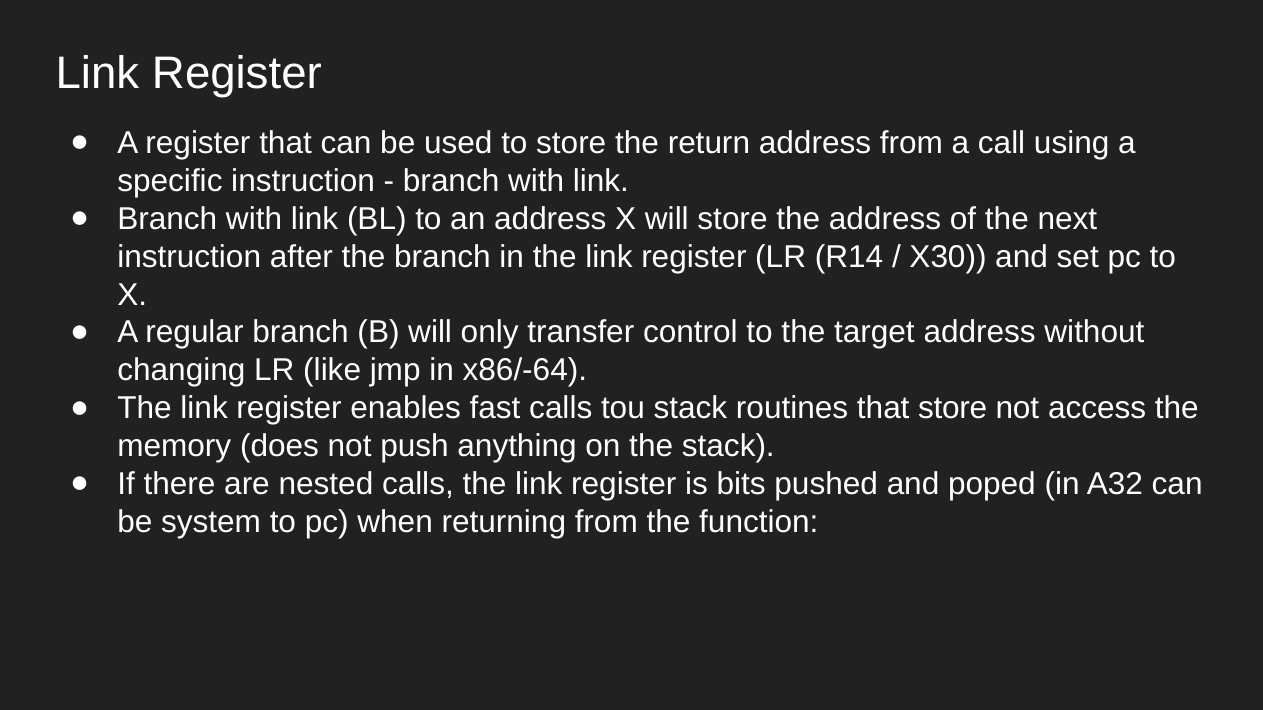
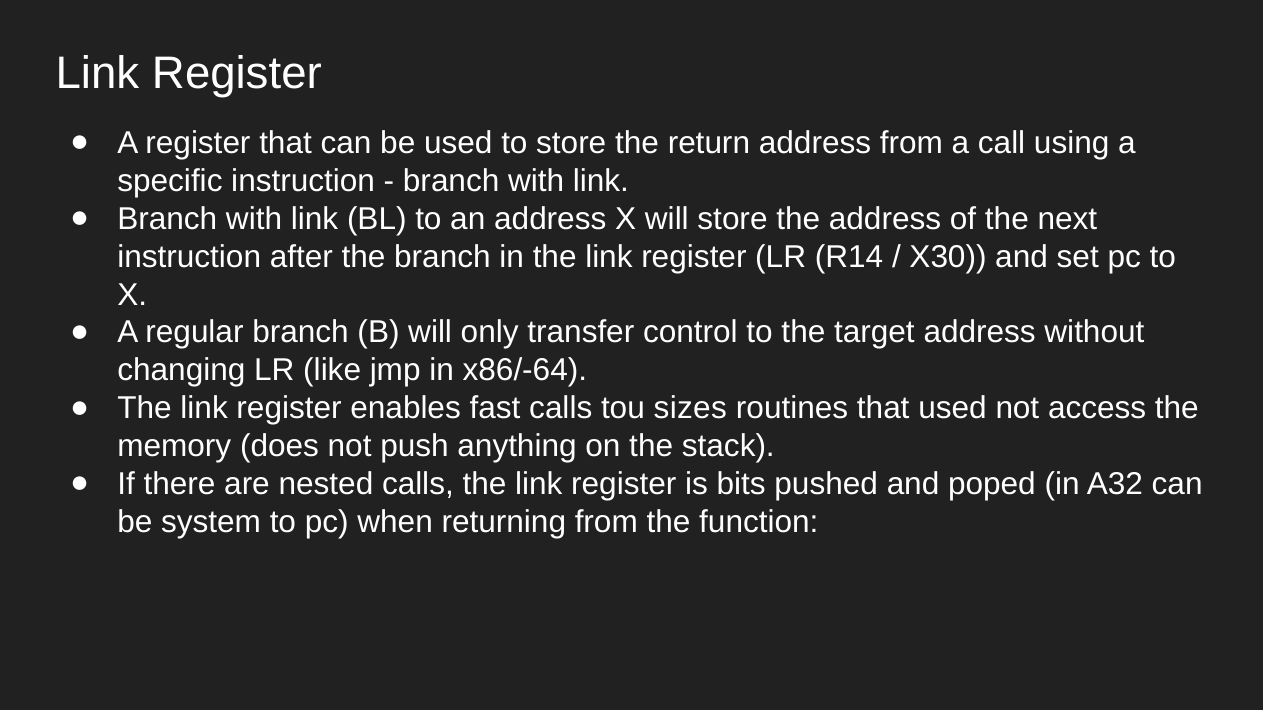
tou stack: stack -> sizes (690, 409)
that store: store -> used (953, 409)
